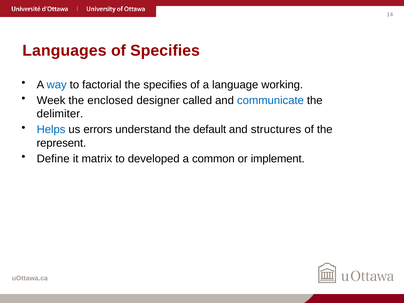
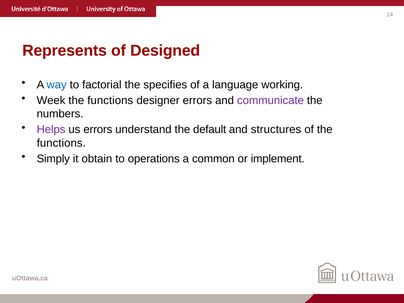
Languages: Languages -> Represents (65, 51)
of Specifies: Specifies -> Designed (165, 51)
enclosed: enclosed -> functions (110, 100)
designer called: called -> errors (197, 100)
communicate colour: blue -> purple (270, 100)
delimiter: delimiter -> numbers (60, 114)
Helps colour: blue -> purple (51, 130)
represent: represent -> functions (61, 143)
Define: Define -> Simply (53, 159)
matrix: matrix -> obtain (97, 159)
developed: developed -> operations (154, 159)
